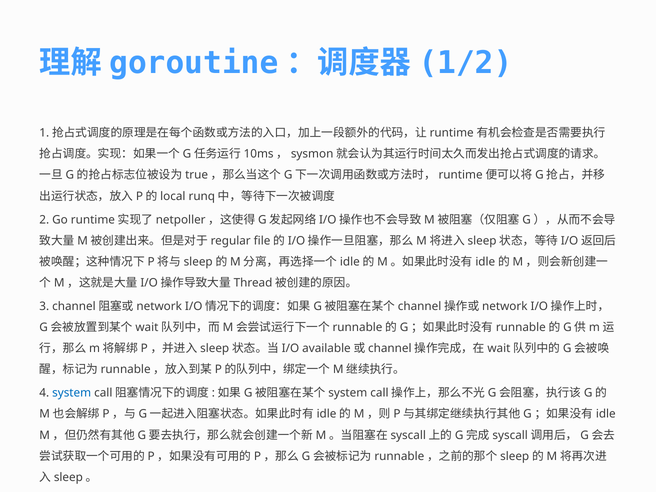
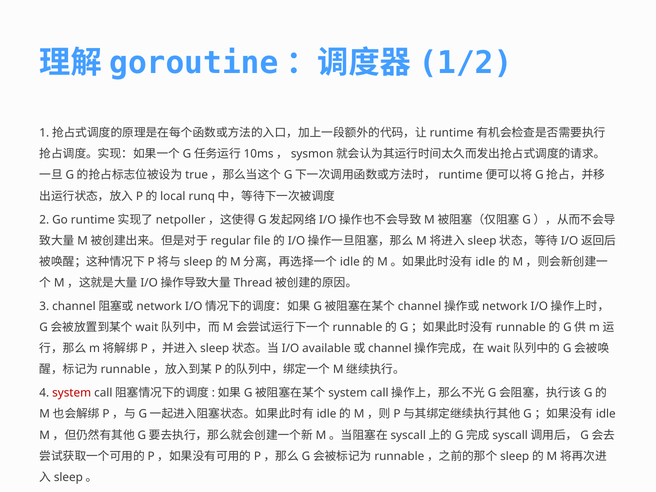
system colour: blue -> red (72, 393)
